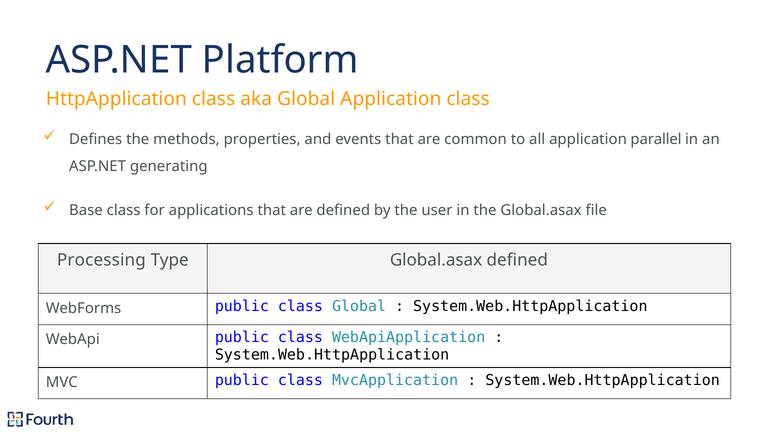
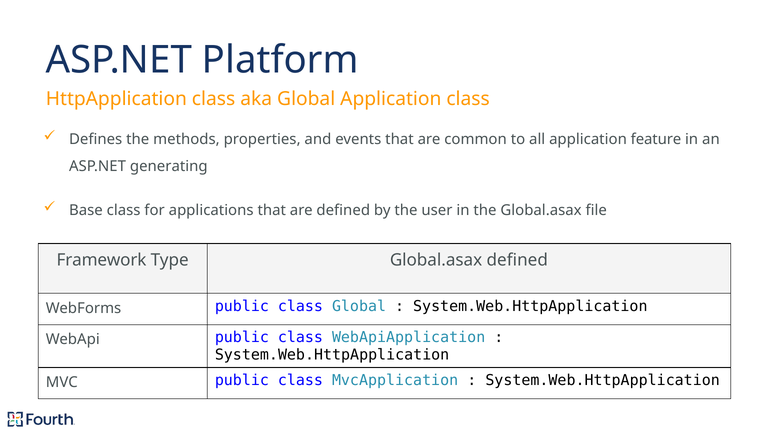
parallel: parallel -> feature (656, 139)
Processing: Processing -> Framework (102, 260)
